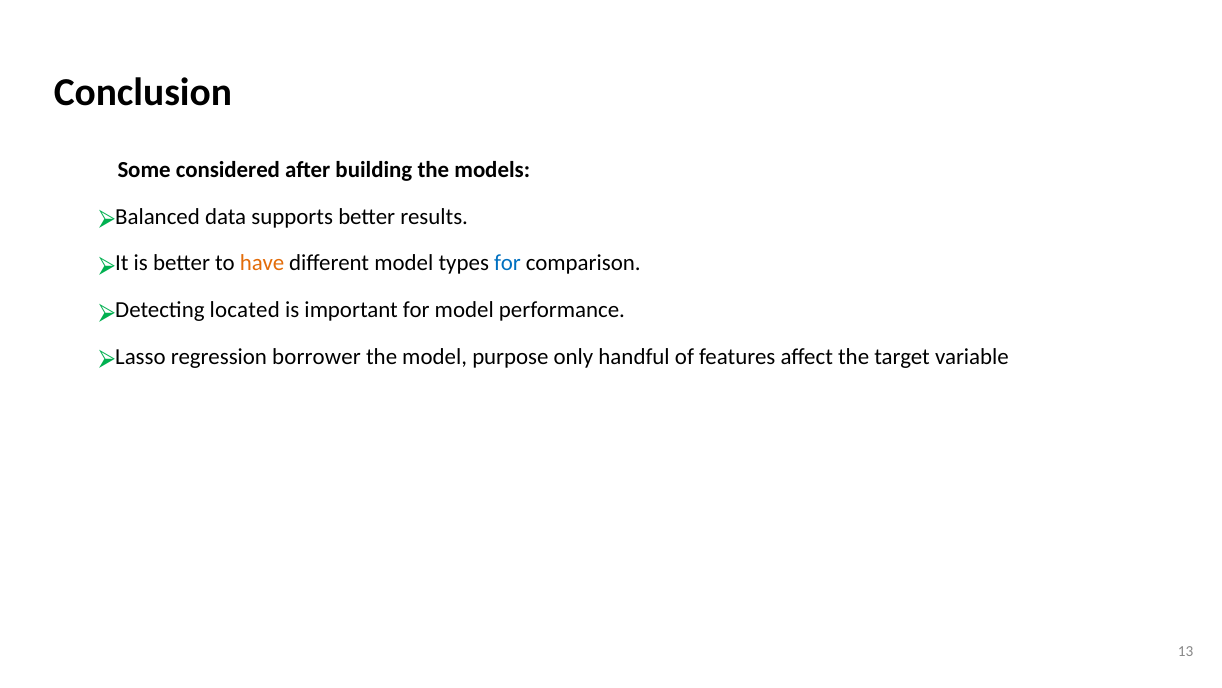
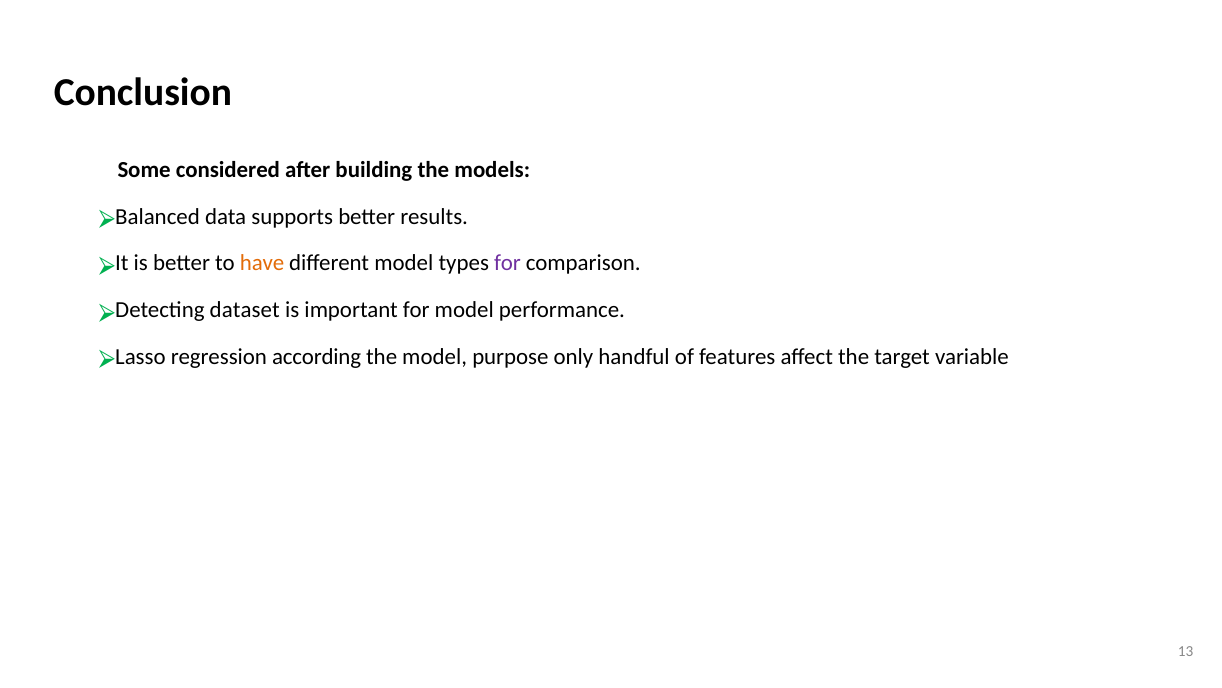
for colour: blue -> purple (507, 263)
located: located -> dataset (245, 310)
borrower: borrower -> according (317, 357)
